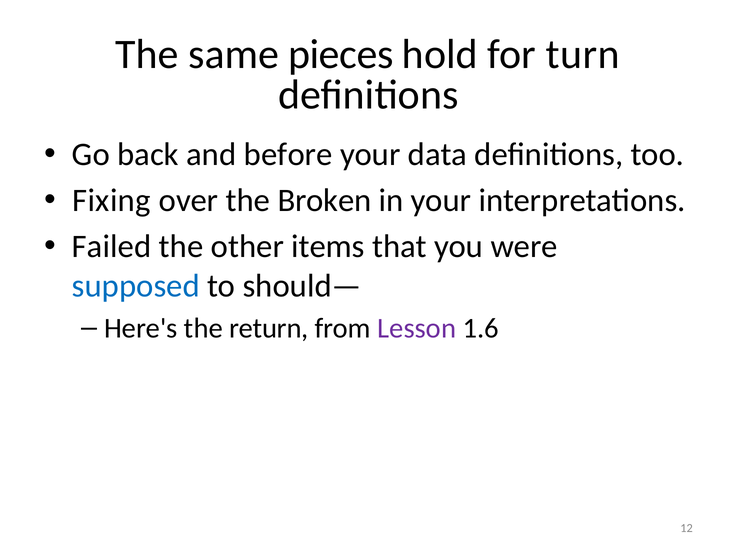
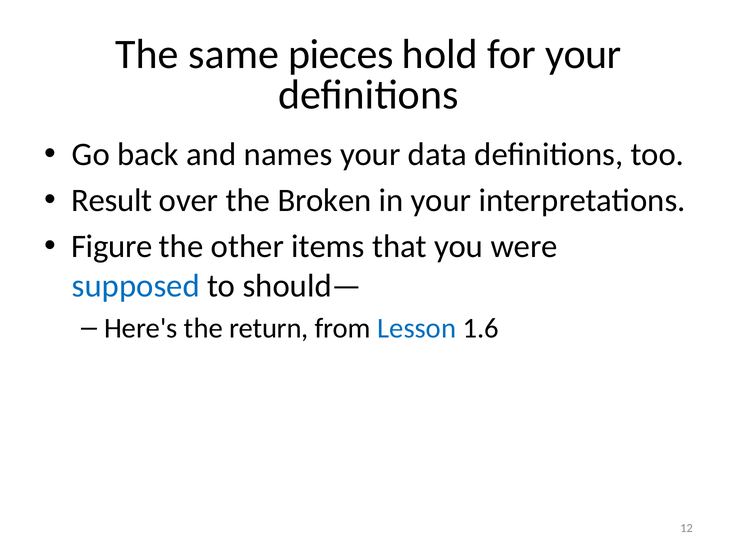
for turn: turn -> your (583, 54)
before: before -> names (288, 155)
Fixing: Fixing -> Result (112, 200)
Failed: Failed -> Figure (112, 246)
Lesson colour: purple -> blue (417, 328)
